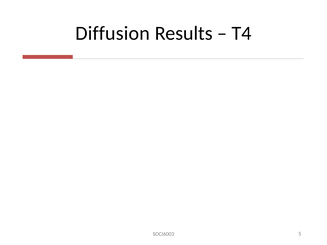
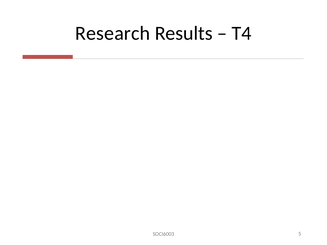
Diffusion: Diffusion -> Research (113, 33)
